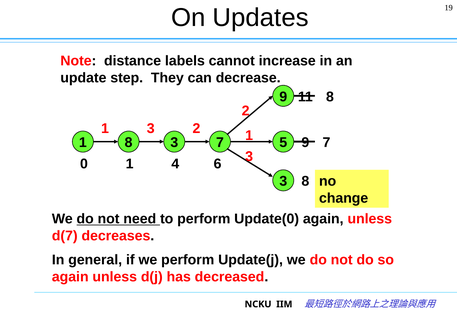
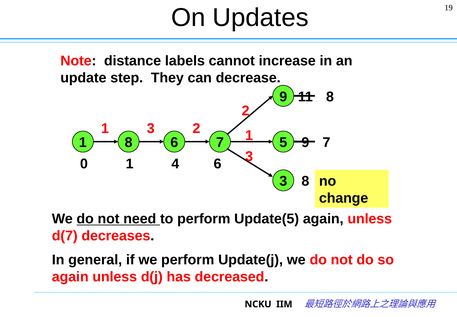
8 3: 3 -> 6 (174, 142)
Update(0: Update(0 -> Update(5 (267, 219)
